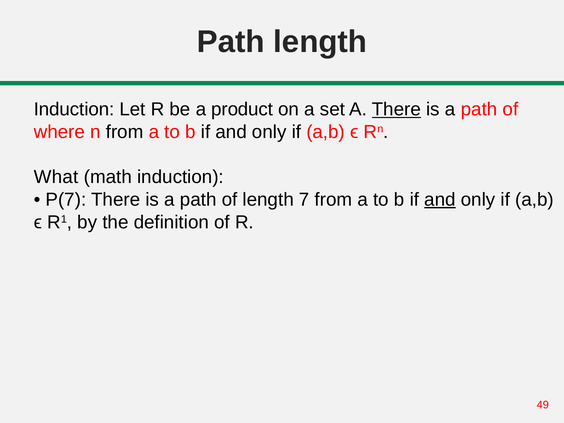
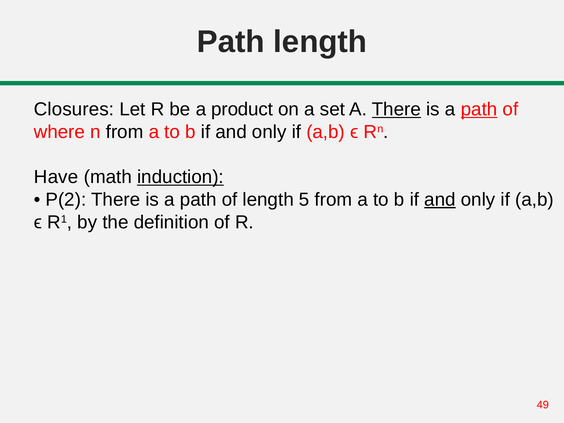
Induction: Induction -> Closures (74, 109)
path underline: none -> present (479, 109)
What: What -> Have (56, 177)
induction underline: none -> present (180, 177)
P(7: P(7 -> P(2 (66, 200)
7: 7 -> 5 (304, 200)
